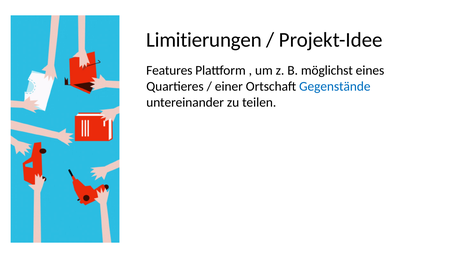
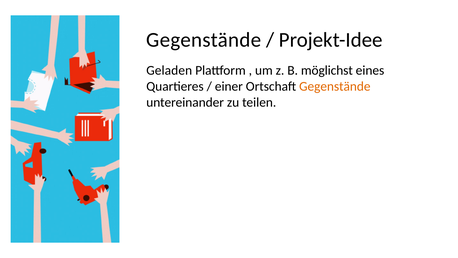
Limitierungen: Limitierungen -> Gegenstände (204, 40)
Features: Features -> Geladen (169, 70)
Gegenstände colour: blue -> orange (335, 86)
